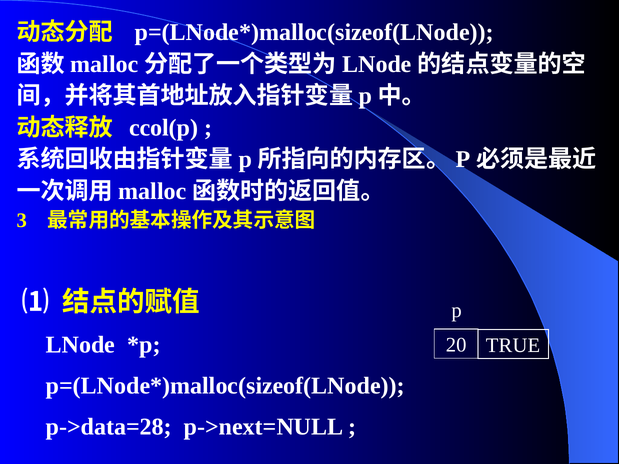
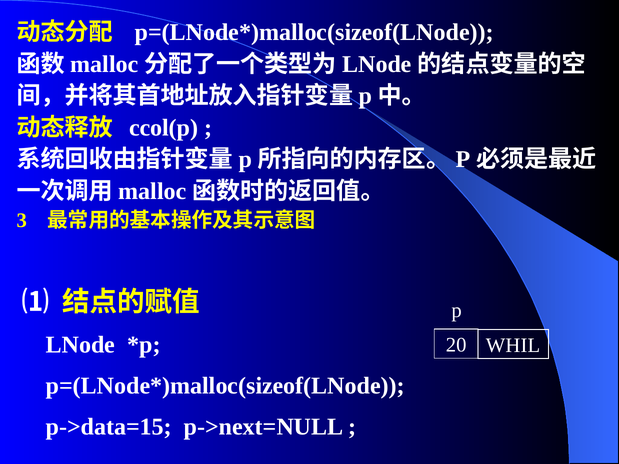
TRUE: TRUE -> WHIL (513, 346)
p->data=28: p->data=28 -> p->data=15 (109, 427)
